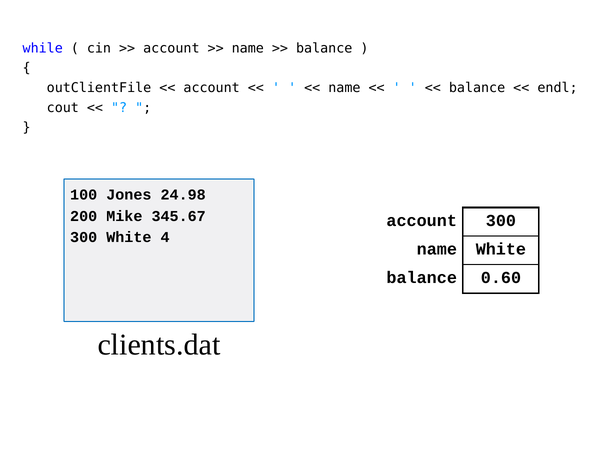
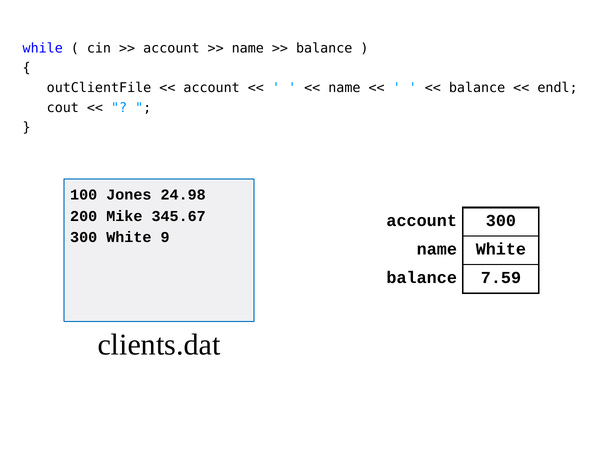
4: 4 -> 9 (165, 237)
0.60: 0.60 -> 7.59 (501, 277)
